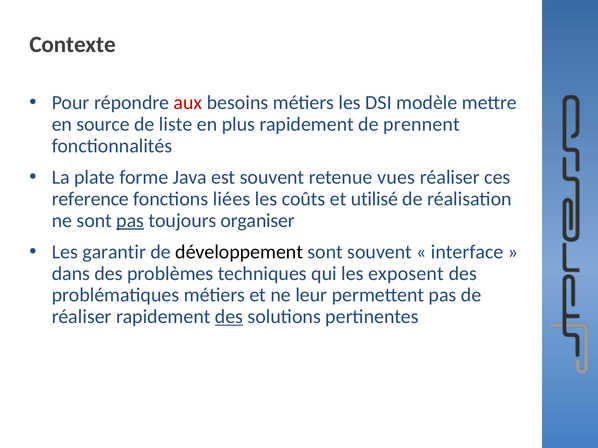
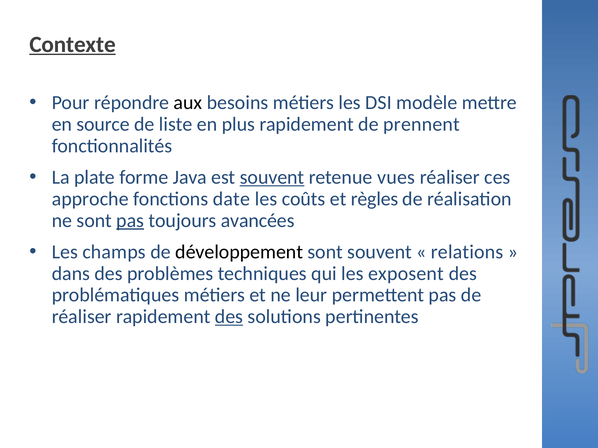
Contexte underline: none -> present (73, 44)
aux colour: red -> black (188, 103)
souvent underline: none -> present (272, 178)
reference: reference -> approche (90, 199)
liées: liées -> date (231, 199)
utilisé: utilisé -> règles (374, 199)
organiser: organiser -> avancées (258, 221)
garantir: garantir -> champs (114, 252)
interface: interface -> relations (467, 252)
